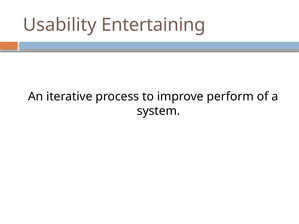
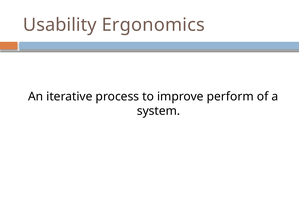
Entertaining: Entertaining -> Ergonomics (153, 25)
